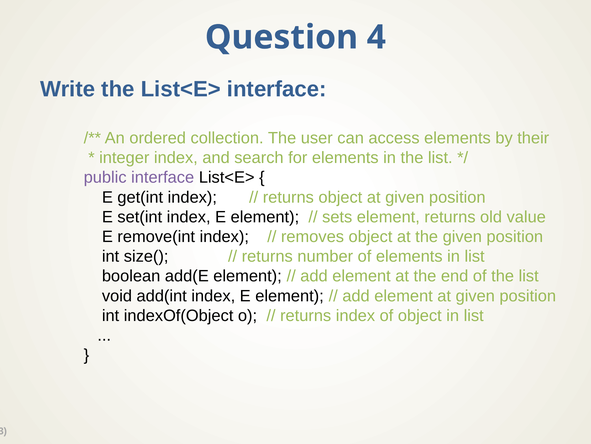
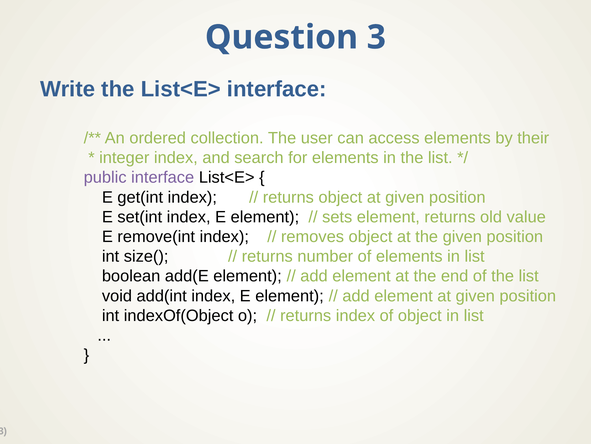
Question 4: 4 -> 3 (376, 37)
